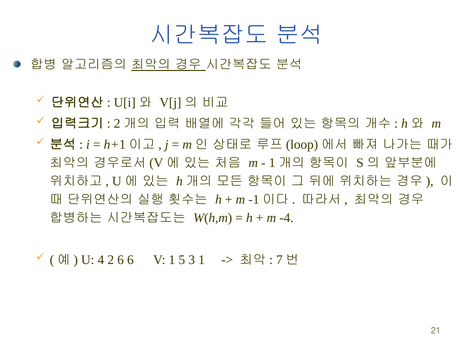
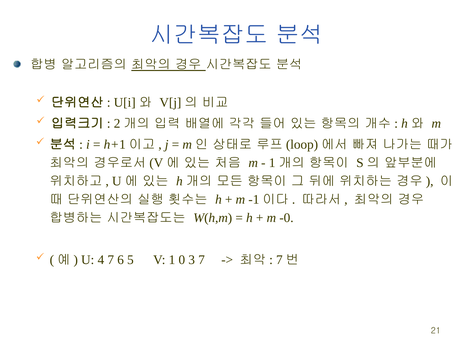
-4: -4 -> -0 (286, 218)
4 2: 2 -> 7 (111, 260)
6 6: 6 -> 5 (130, 260)
5: 5 -> 0 (182, 260)
3 1: 1 -> 7 (202, 260)
